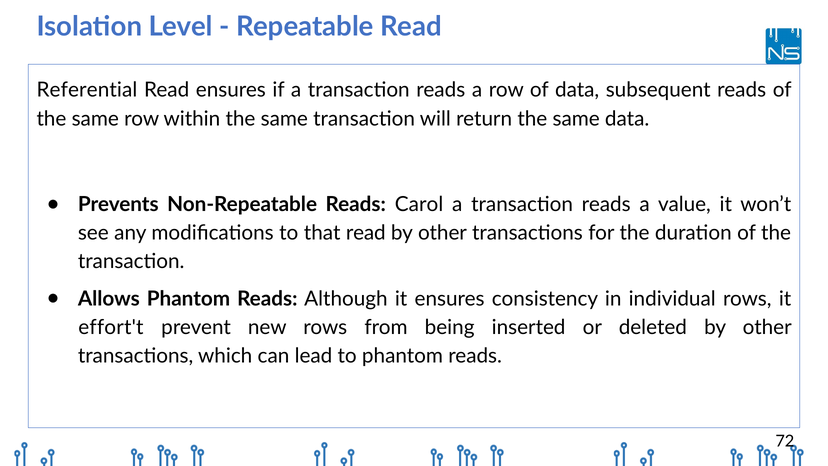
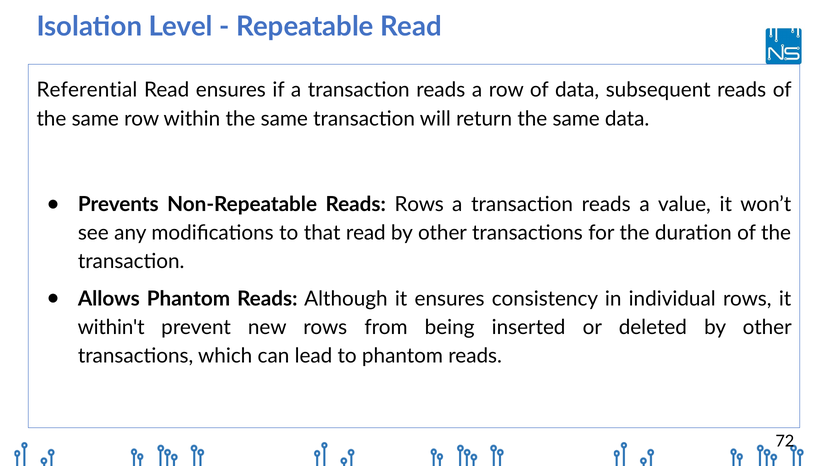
Reads Carol: Carol -> Rows (419, 204)
effort't: effort't -> within't (111, 327)
